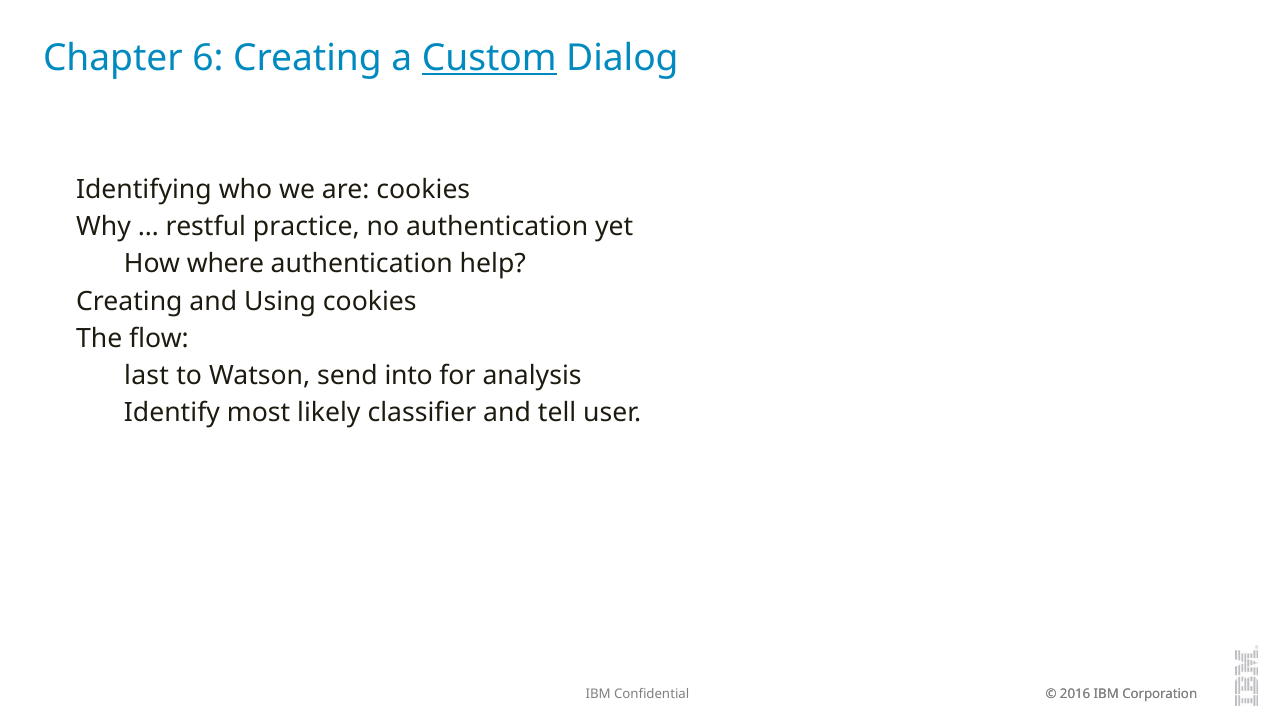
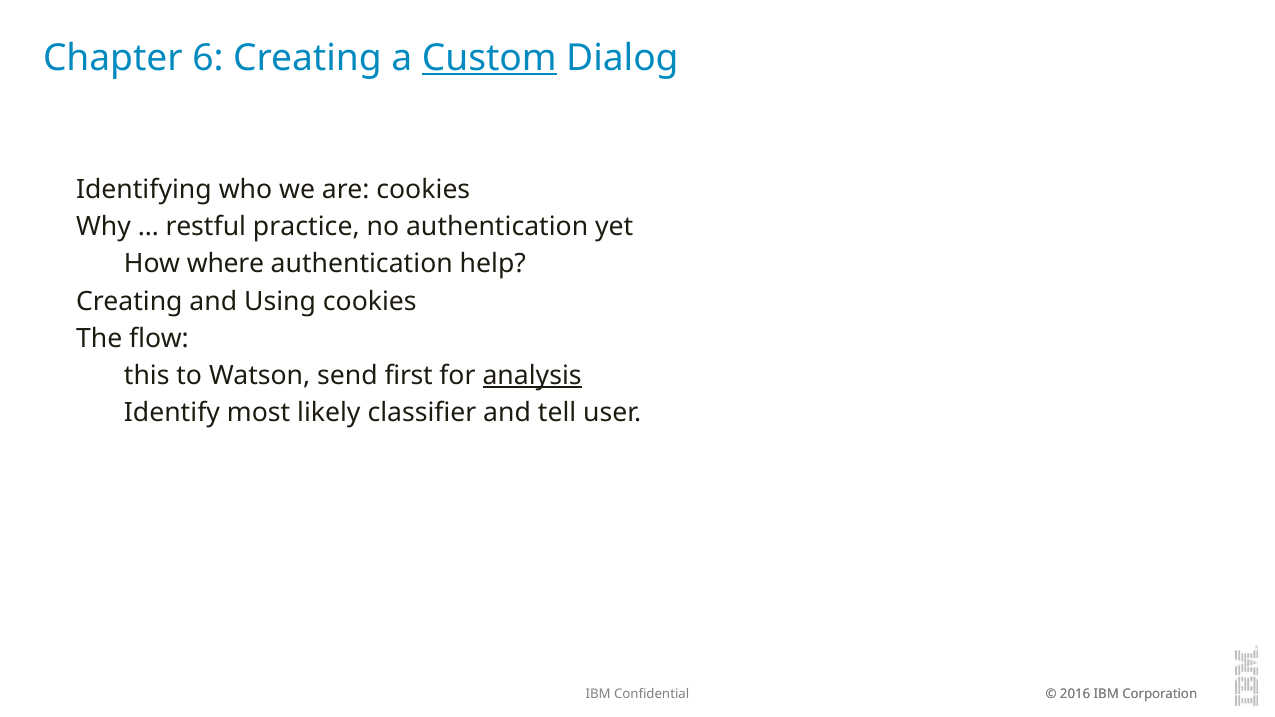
last: last -> this (147, 376)
into: into -> first (409, 376)
analysis underline: none -> present (532, 376)
